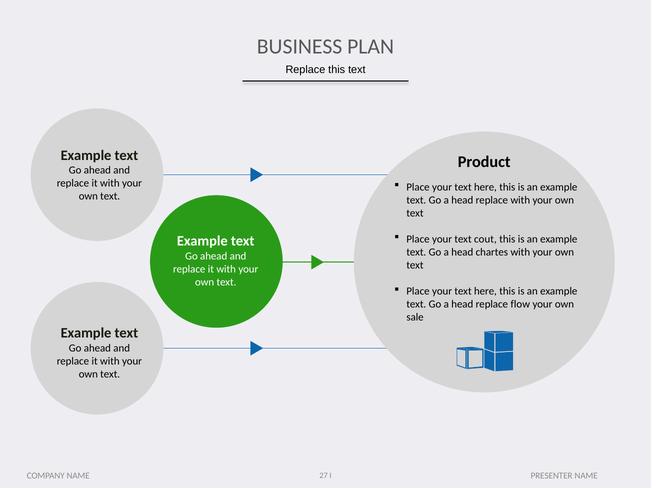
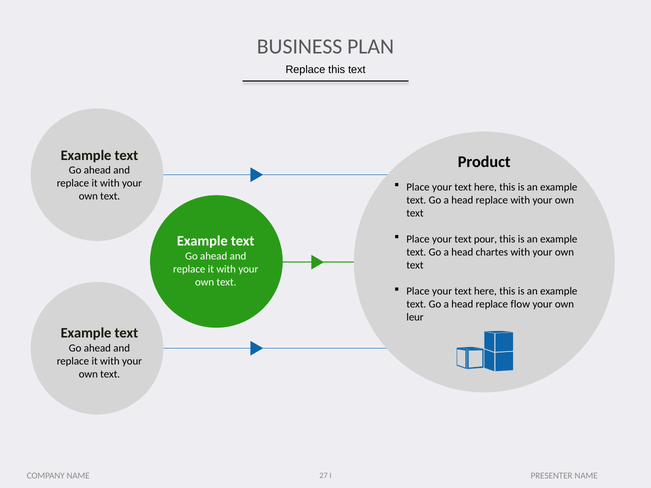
cout: cout -> pour (485, 239)
sale: sale -> leur (415, 317)
